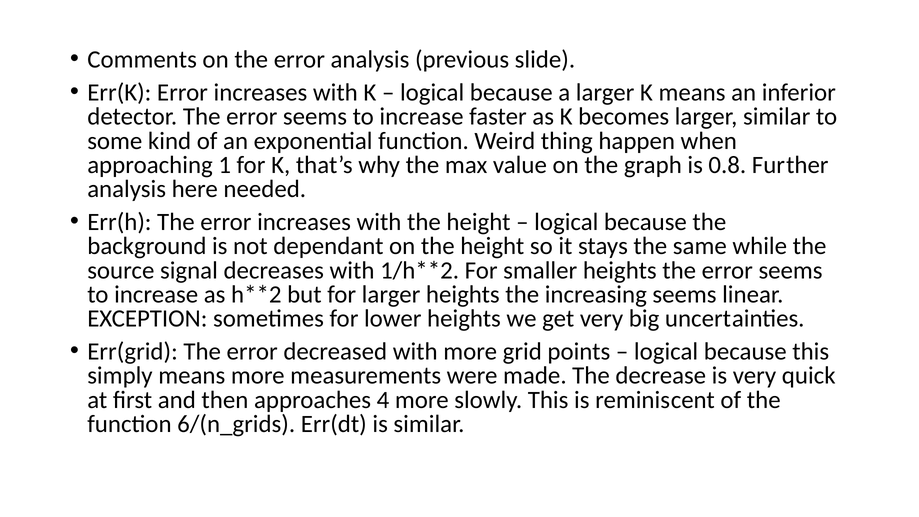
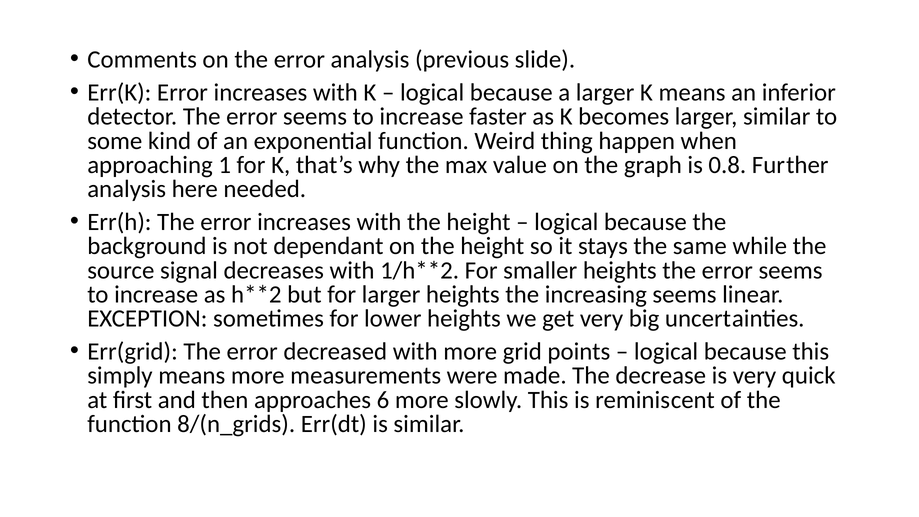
4: 4 -> 6 (383, 400)
6/(n_grids: 6/(n_grids -> 8/(n_grids (236, 424)
